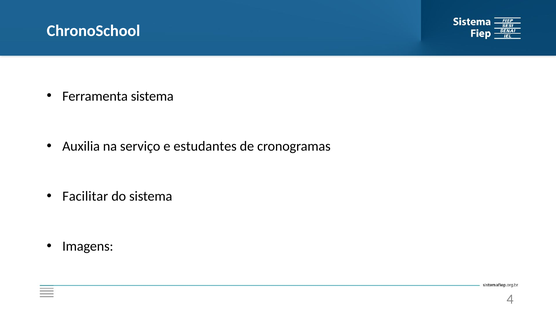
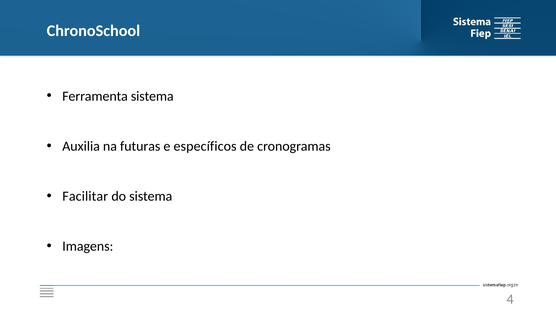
serviço: serviço -> futuras (140, 146)
estudantes: estudantes -> específicos (205, 146)
